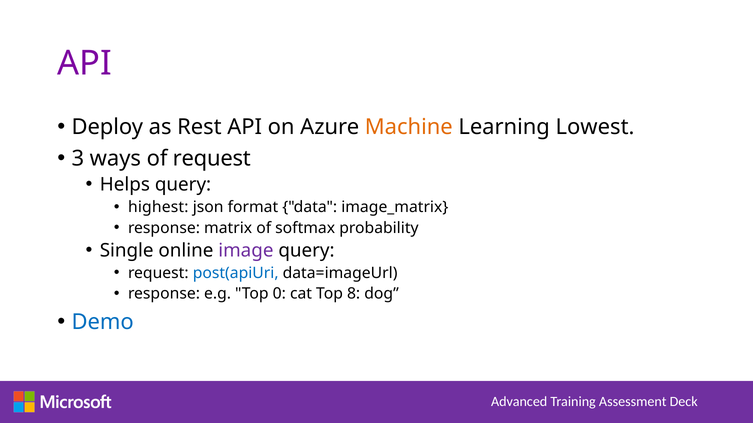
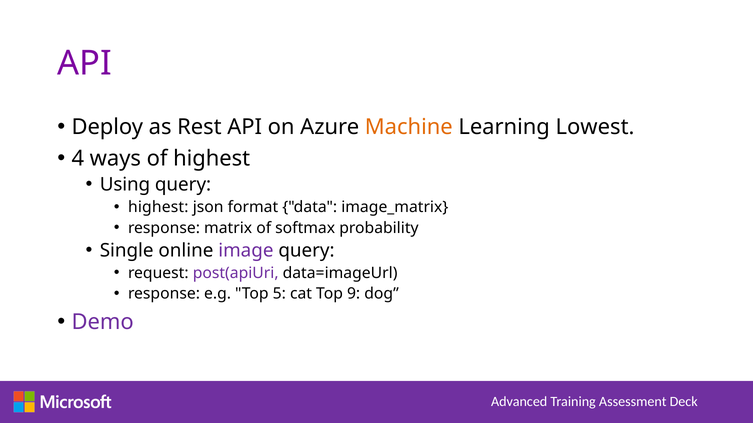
3: 3 -> 4 (78, 159)
of request: request -> highest (212, 159)
Helps: Helps -> Using (125, 185)
post(apiUri colour: blue -> purple (236, 273)
0: 0 -> 5 (279, 294)
8: 8 -> 9 (354, 294)
Demo colour: blue -> purple (103, 322)
